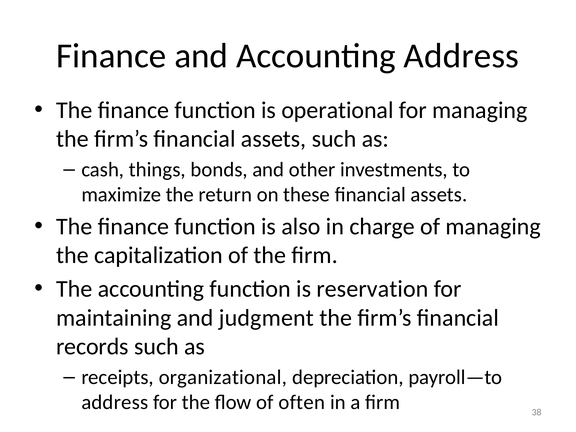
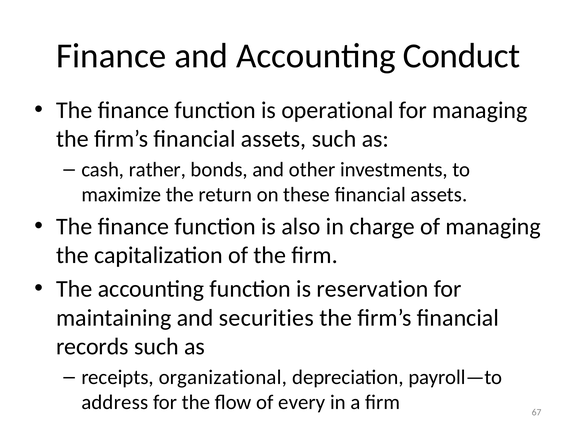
Accounting Address: Address -> Conduct (462, 56)
things: things -> rather (157, 170)
judgment: judgment -> securities (266, 318)
often: often -> every (302, 402)
38: 38 -> 67 (537, 412)
